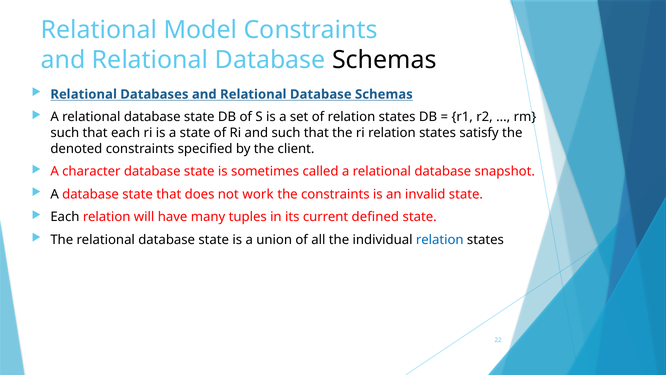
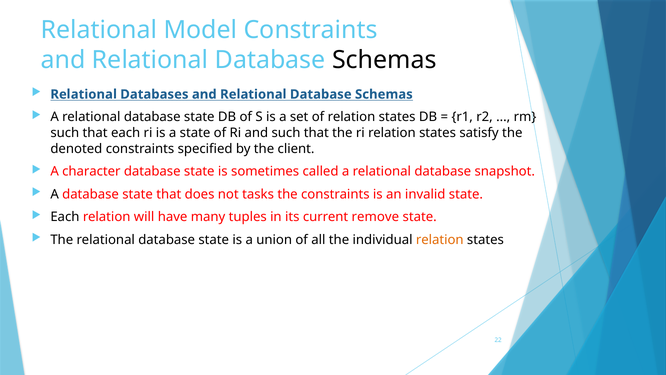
work: work -> tasks (258, 194)
defined: defined -> remove (375, 217)
relation colour: blue -> orange (440, 240)
